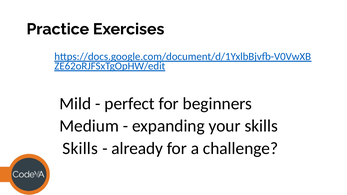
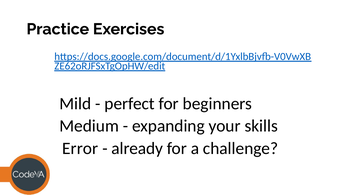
Skills: Skills -> Error (80, 148)
